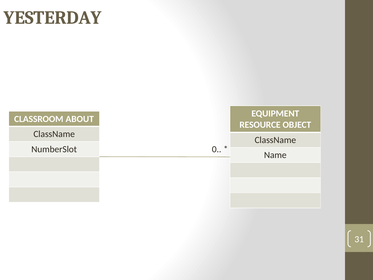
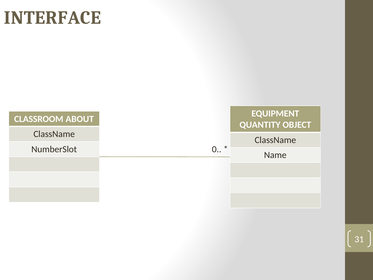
YESTERDAY: YESTERDAY -> INTERFACE (52, 18)
RESOURCE: RESOURCE -> QUANTITY (260, 125)
